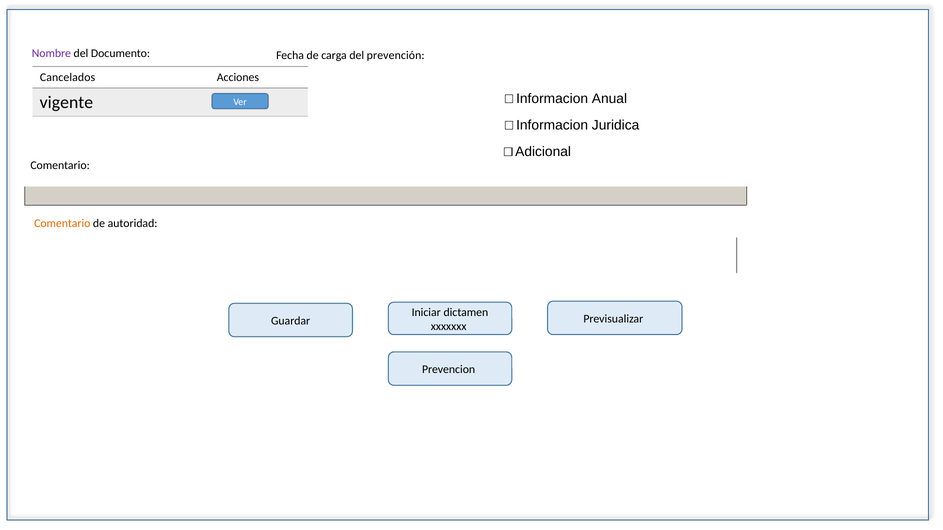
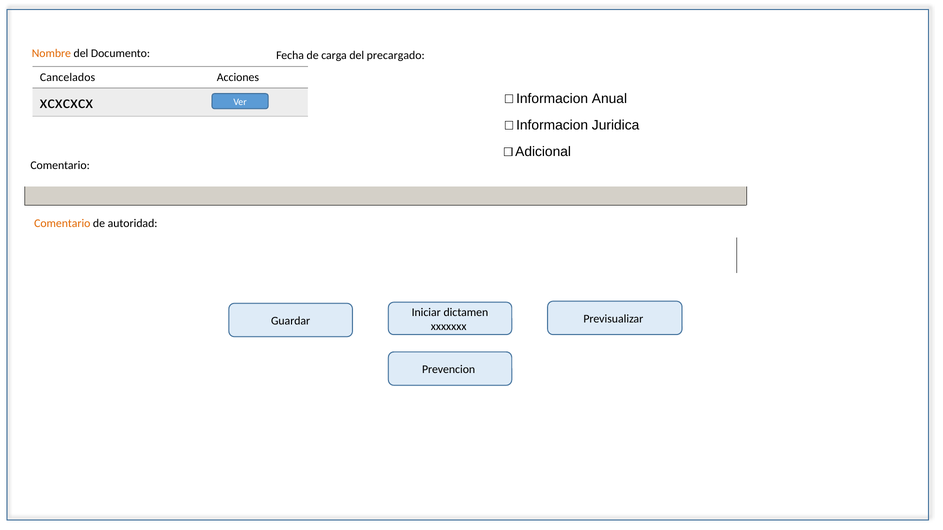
Nombre colour: purple -> orange (51, 53)
prevención: prevención -> precargado (396, 55)
vigente: vigente -> xcxcxcx (66, 103)
